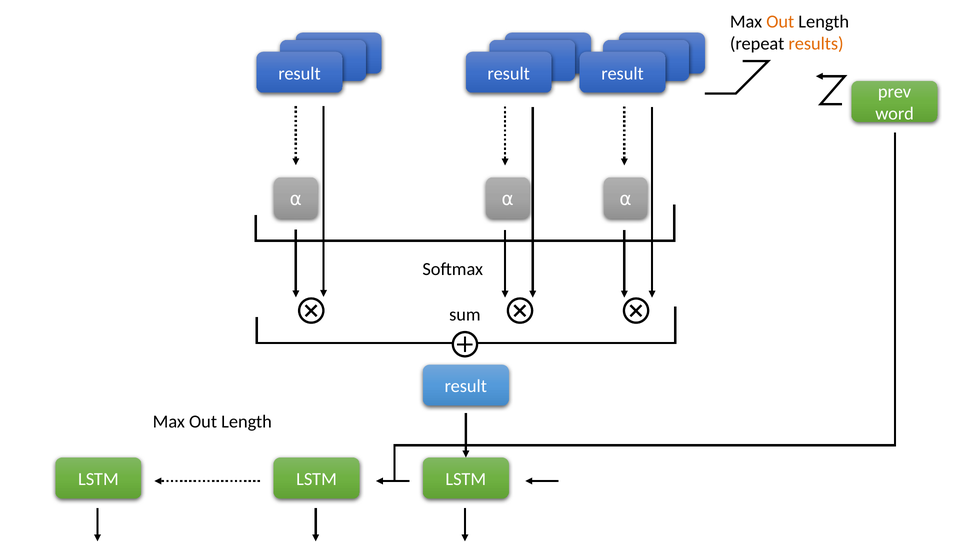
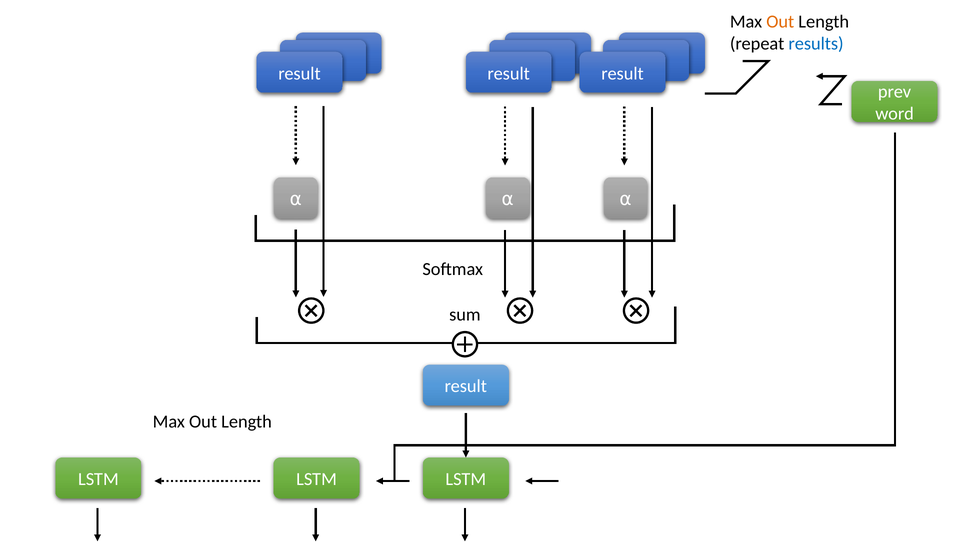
results colour: orange -> blue (816, 44)
